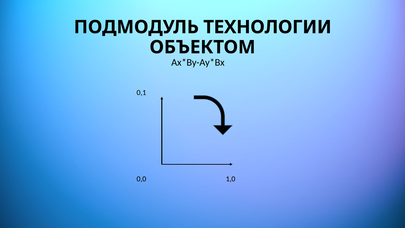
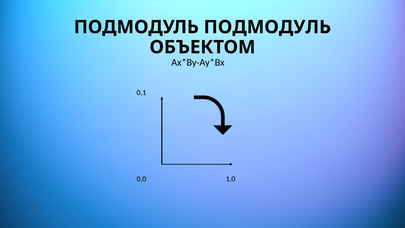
ПОДМОДУЛЬ ТЕХНОЛОГИИ: ТЕХНОЛОГИИ -> ПОДМОДУЛЬ (267, 27)
